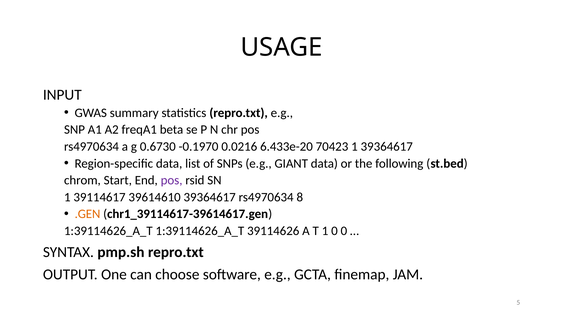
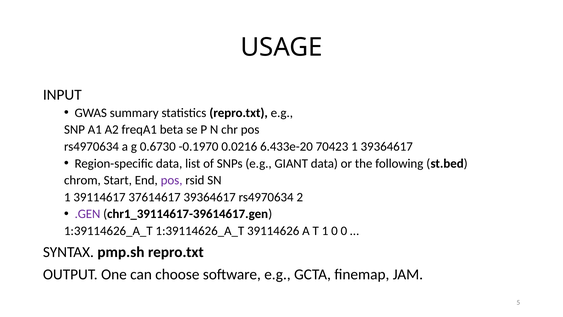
39614610: 39614610 -> 37614617 (155, 197)
8: 8 -> 2 (300, 197)
.GEN colour: orange -> purple (87, 214)
